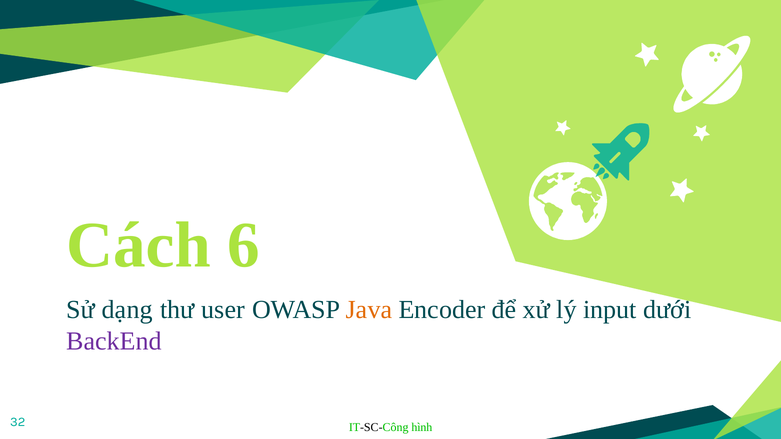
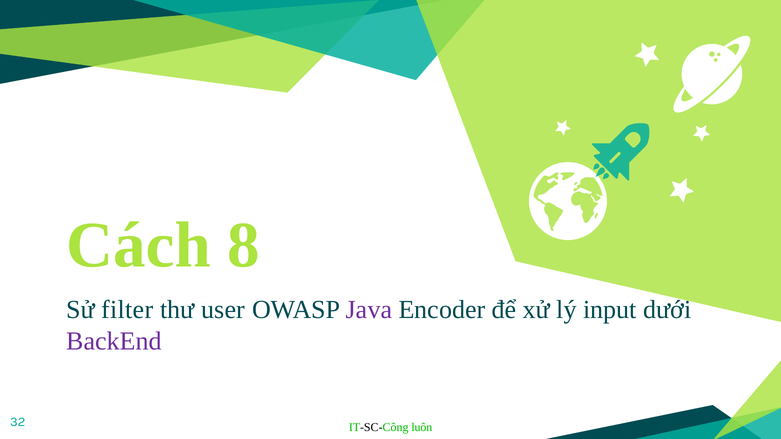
6: 6 -> 8 (244, 245)
dạng: dạng -> filter (127, 310)
Java colour: orange -> purple (369, 310)
hình: hình -> luôn (422, 428)
